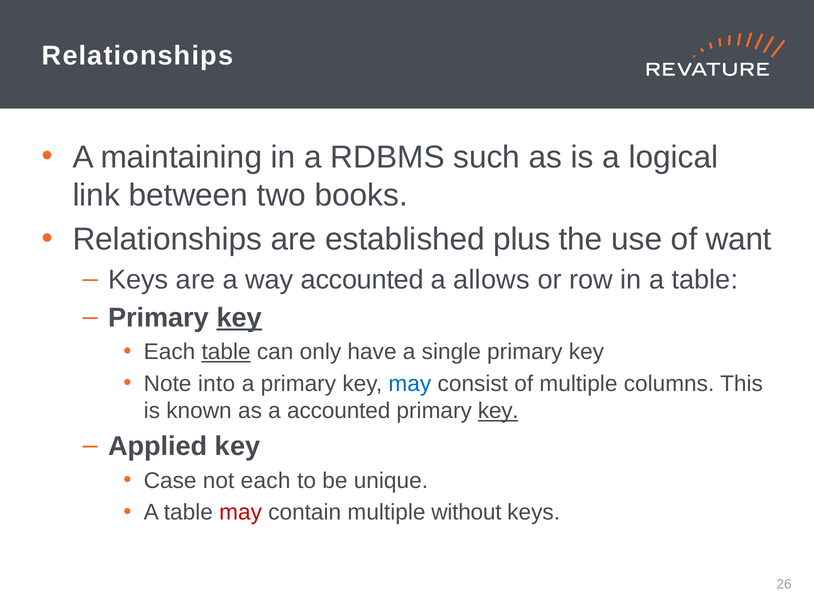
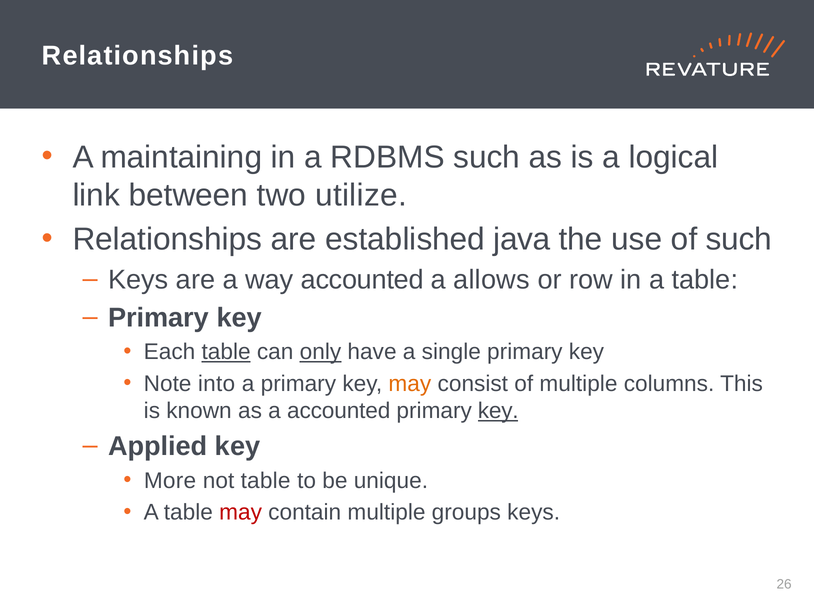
books: books -> utilize (361, 195)
plus: plus -> java (522, 239)
of want: want -> such (739, 239)
key underline: present -> none (239, 318)
only underline: none -> present (320, 352)
may colour: blue -> orange (410, 383)
Case: Case -> More (170, 480)
not each: each -> table (266, 480)
without: without -> groups (466, 512)
